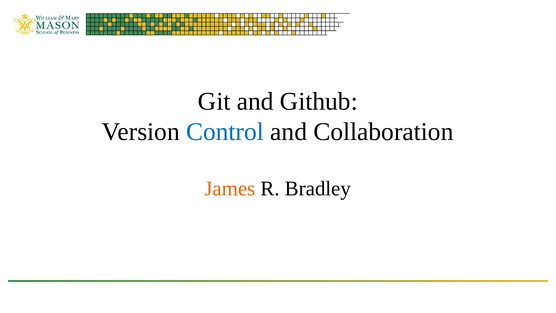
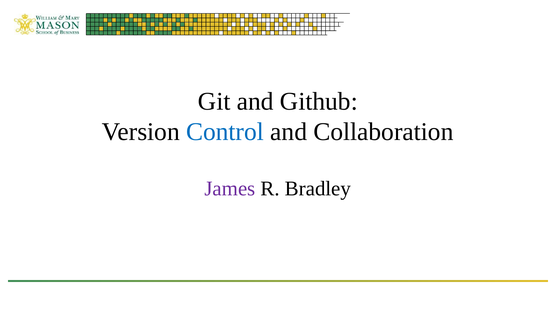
James colour: orange -> purple (230, 188)
